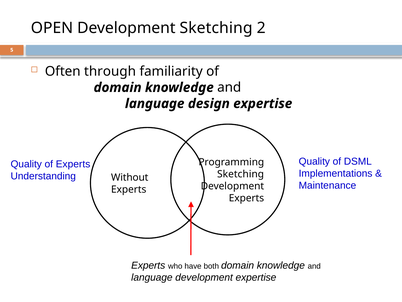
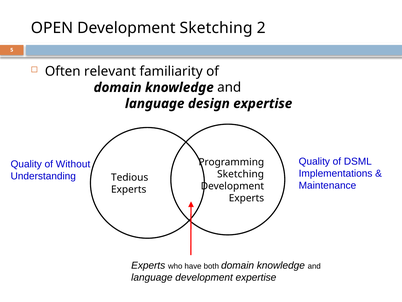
through: through -> relevant (110, 71)
of Experts: Experts -> Without (73, 164)
Without: Without -> Tedious (130, 177)
